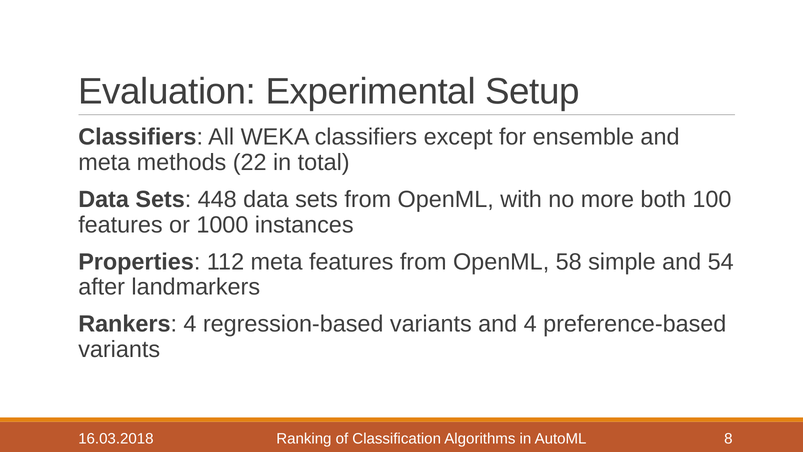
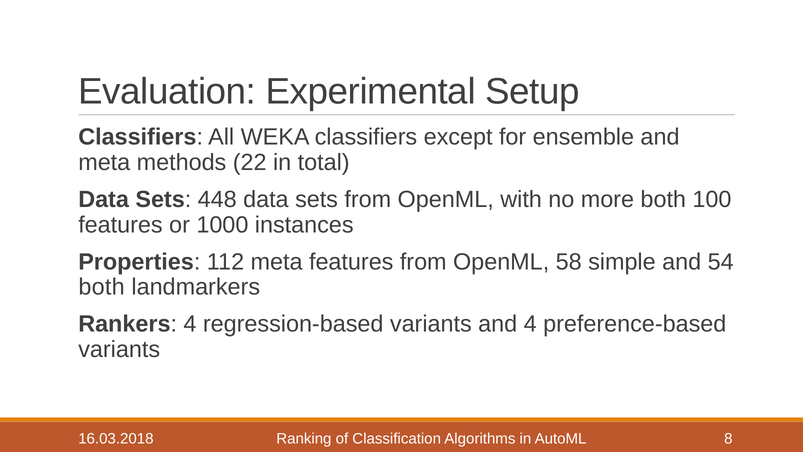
after: after -> both (102, 287)
